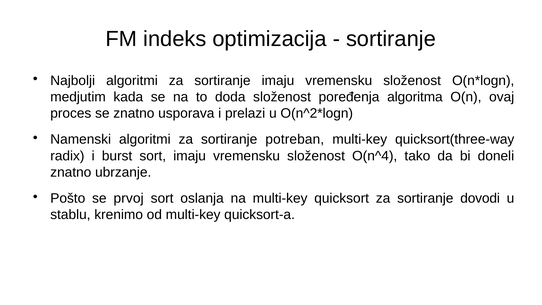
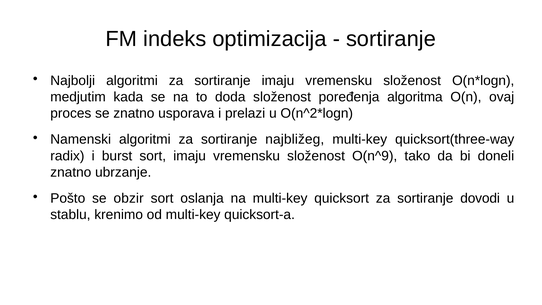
potreban: potreban -> najbližeg (295, 139)
O(n^4: O(n^4 -> O(n^9 (375, 156)
prvoj: prvoj -> obzir (129, 198)
